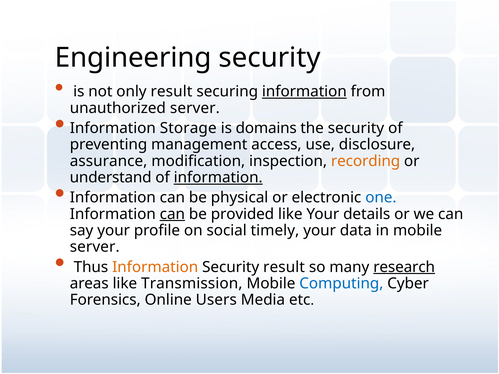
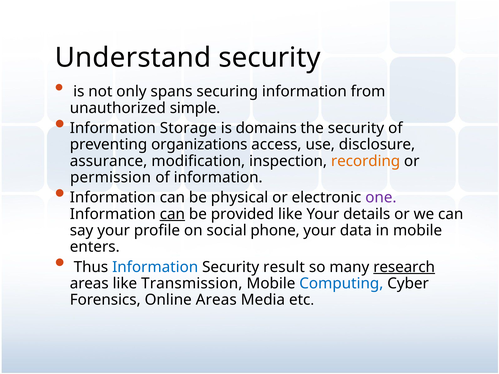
Engineering: Engineering -> Understand (133, 58)
only result: result -> spans (172, 92)
information underline: present -> none (304, 92)
unauthorized server: server -> simple (195, 108)
management: management -> organizations (199, 145)
understand: understand -> permission (111, 178)
information underline: present -> none (218, 178)
one colour: blue -> purple (381, 198)
timely: timely -> phone (275, 231)
server: server -> enters (95, 247)
Information colour: orange -> blue (155, 267)
Online Users: Users -> Areas (216, 300)
